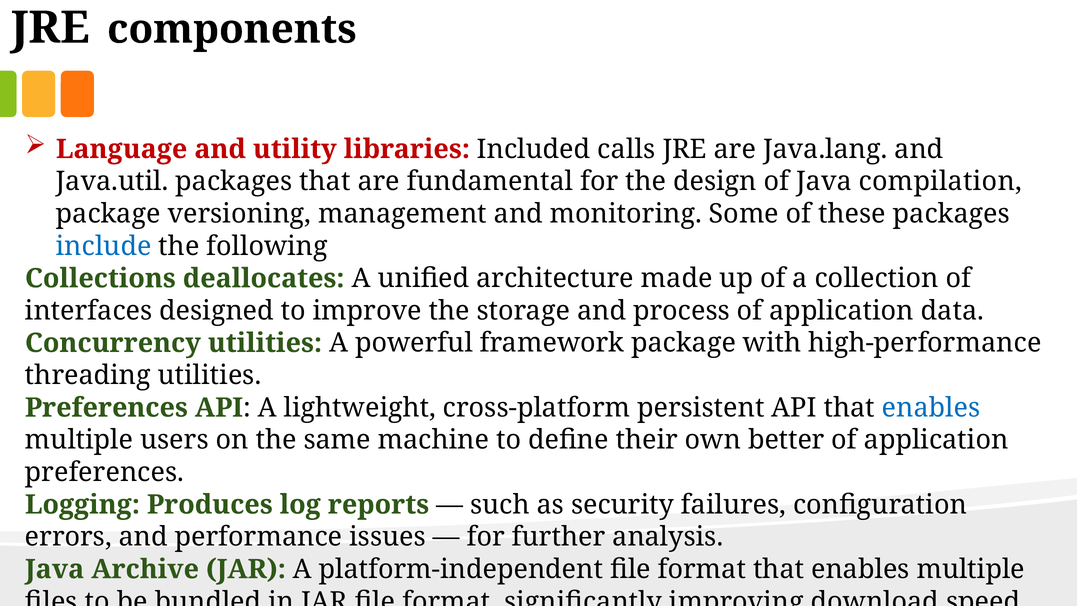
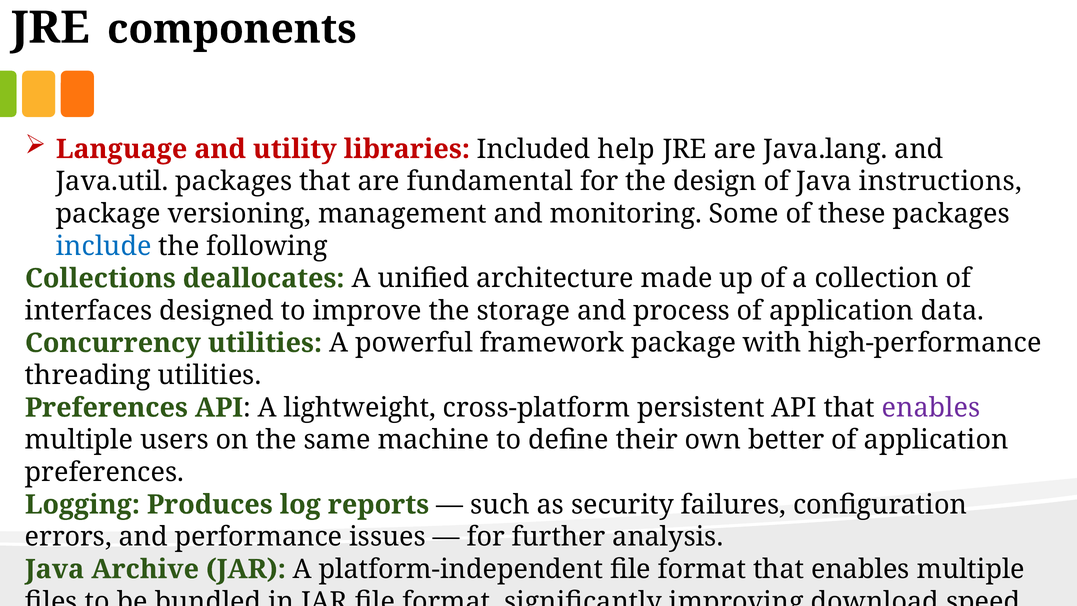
calls: calls -> help (626, 149)
compilation: compilation -> instructions (940, 181)
enables colour: blue -> purple (931, 408)
